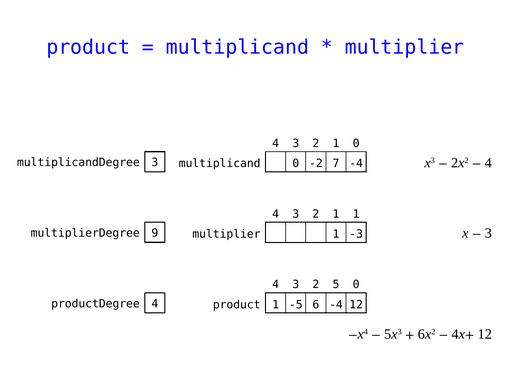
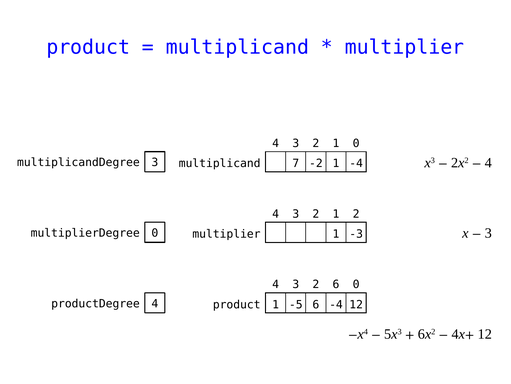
multiplicand 0: 0 -> 7 (296, 163)
-2 7: 7 -> 1 (336, 163)
1 1: 1 -> 2 (356, 214)
multiplierDegree 9: 9 -> 0 (155, 233)
2 5: 5 -> 6 (336, 284)
